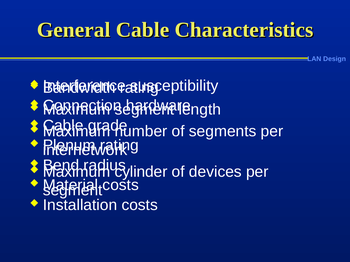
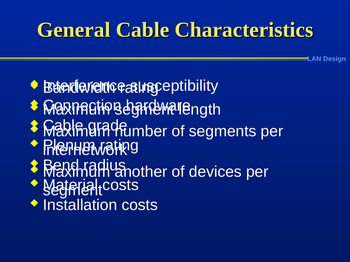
cylinder: cylinder -> another (141, 172)
